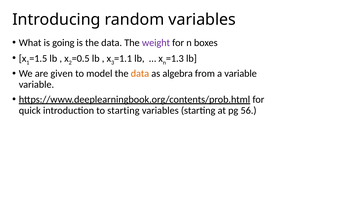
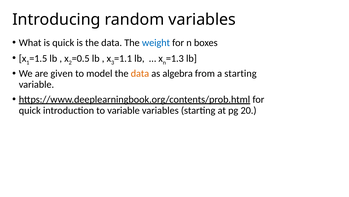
is going: going -> quick (63, 43)
weight colour: purple -> blue (156, 43)
a variable: variable -> starting (240, 73)
to starting: starting -> variable (123, 110)
56: 56 -> 20 (249, 110)
